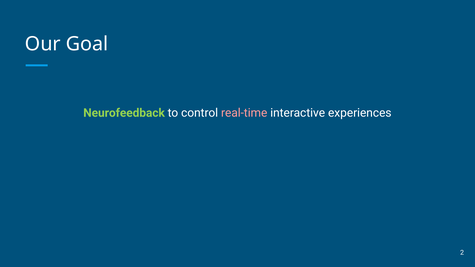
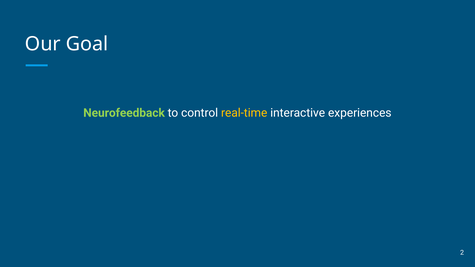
real-time colour: pink -> yellow (244, 113)
